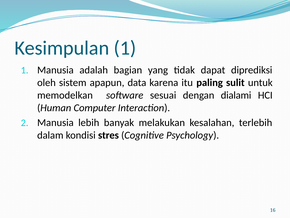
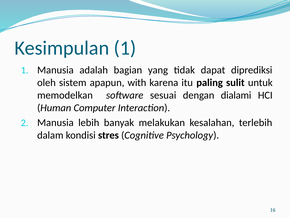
data: data -> with (137, 82)
